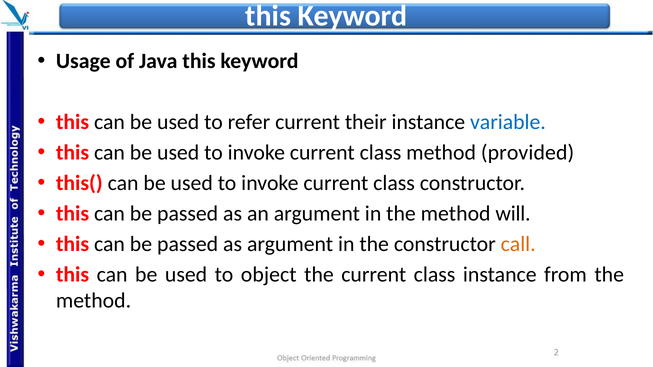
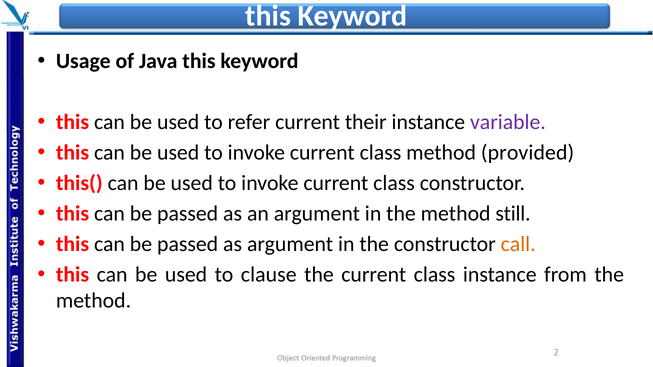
variable colour: blue -> purple (508, 122)
will: will -> still (513, 214)
object: object -> clause (269, 275)
